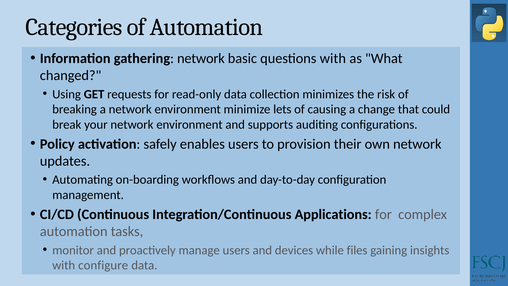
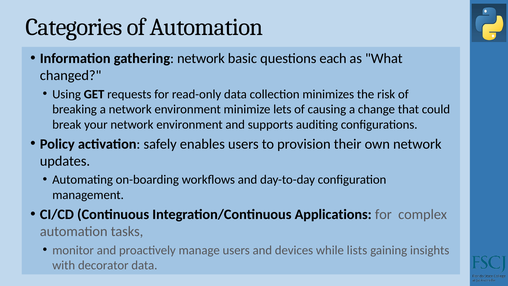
questions with: with -> each (333, 58)
files: files -> lists (357, 250)
configure: configure -> decorator (103, 265)
